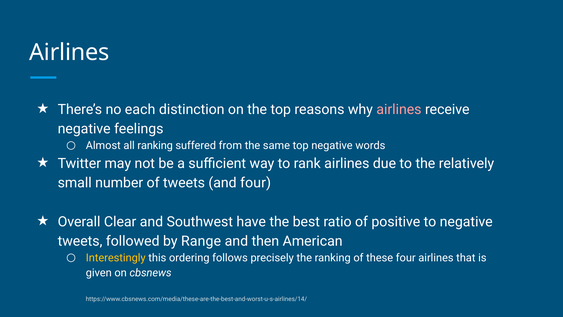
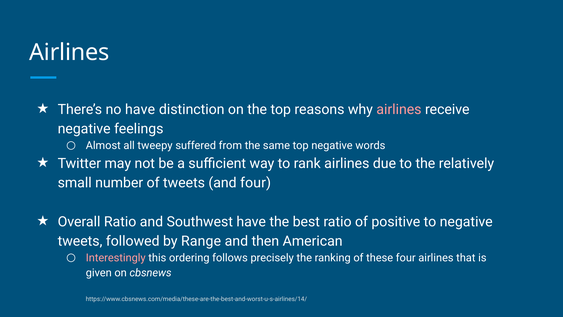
no each: each -> have (140, 109)
all ranking: ranking -> tweepy (155, 145)
Overall Clear: Clear -> Ratio (120, 221)
Interestingly colour: yellow -> pink (116, 258)
